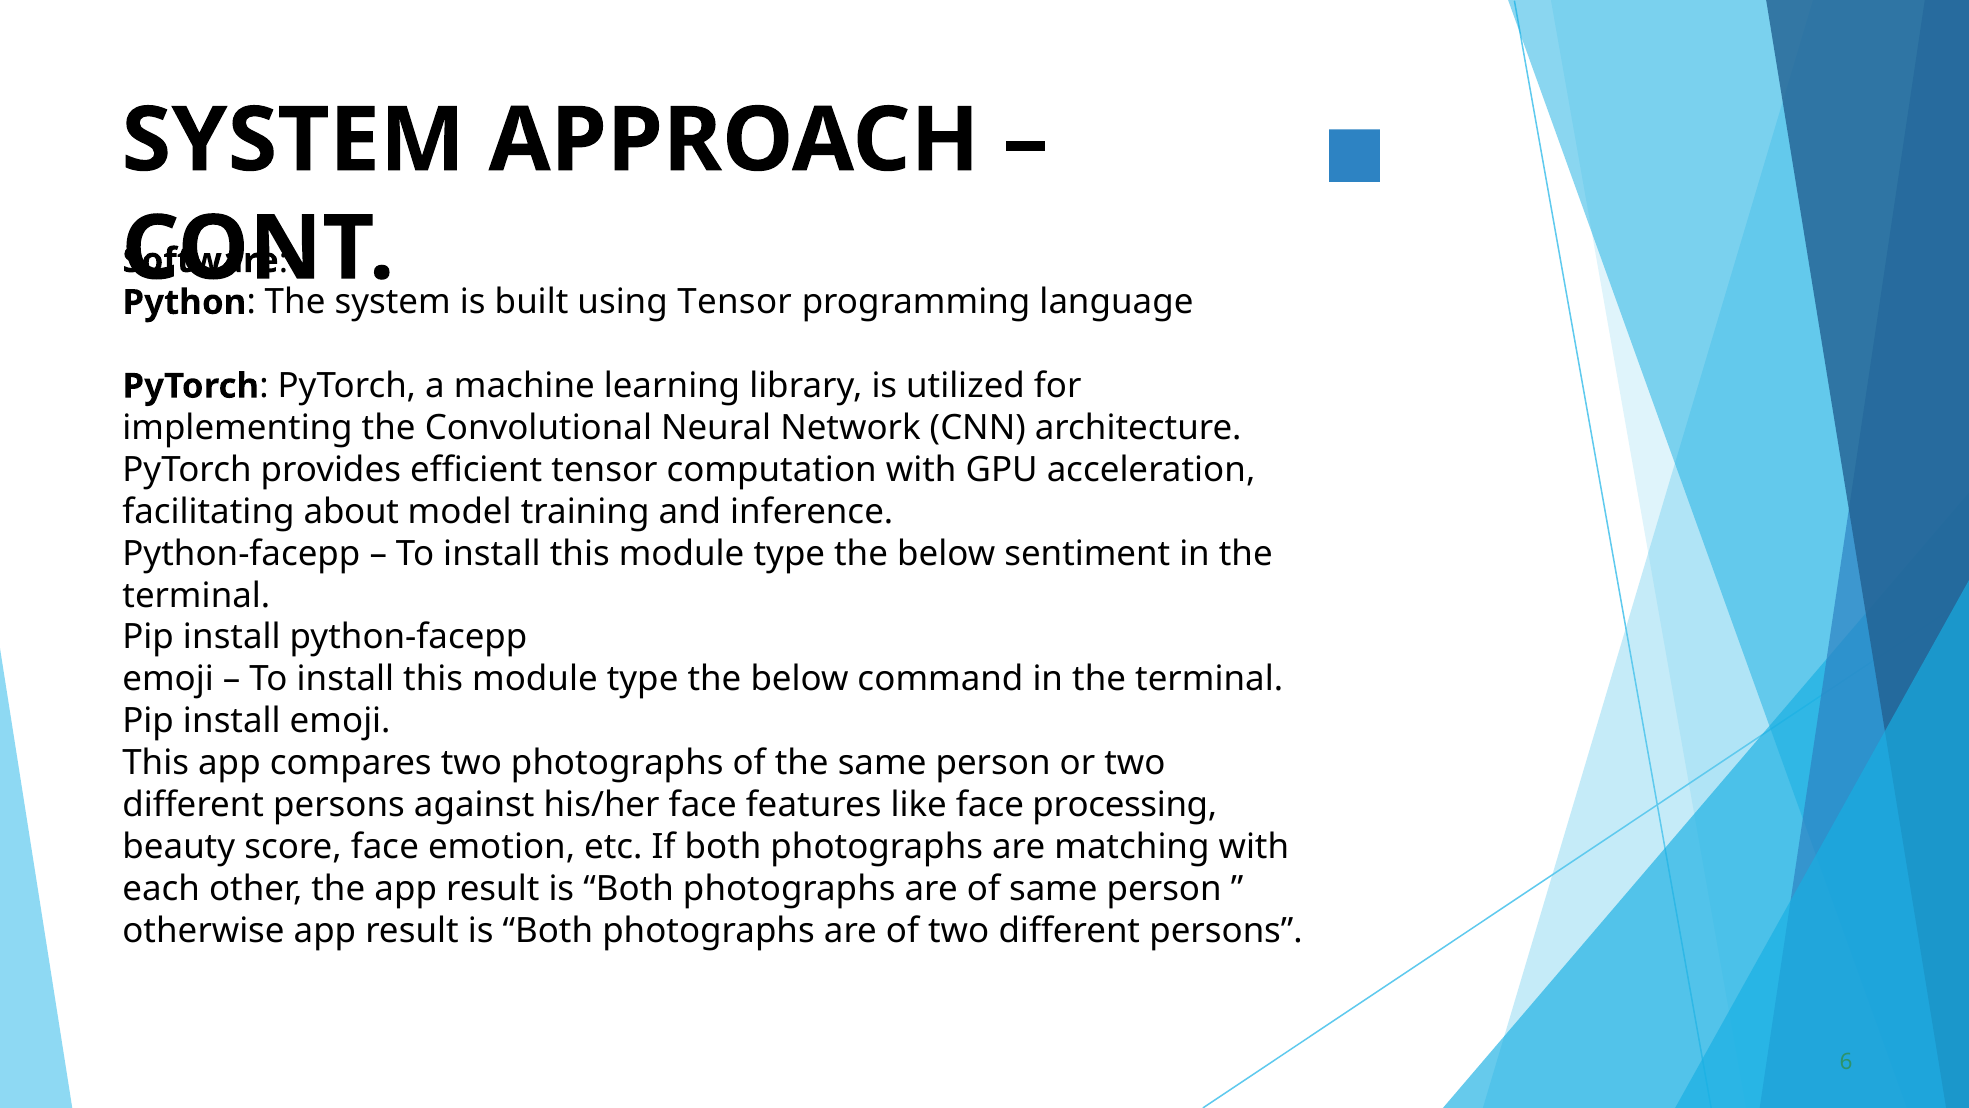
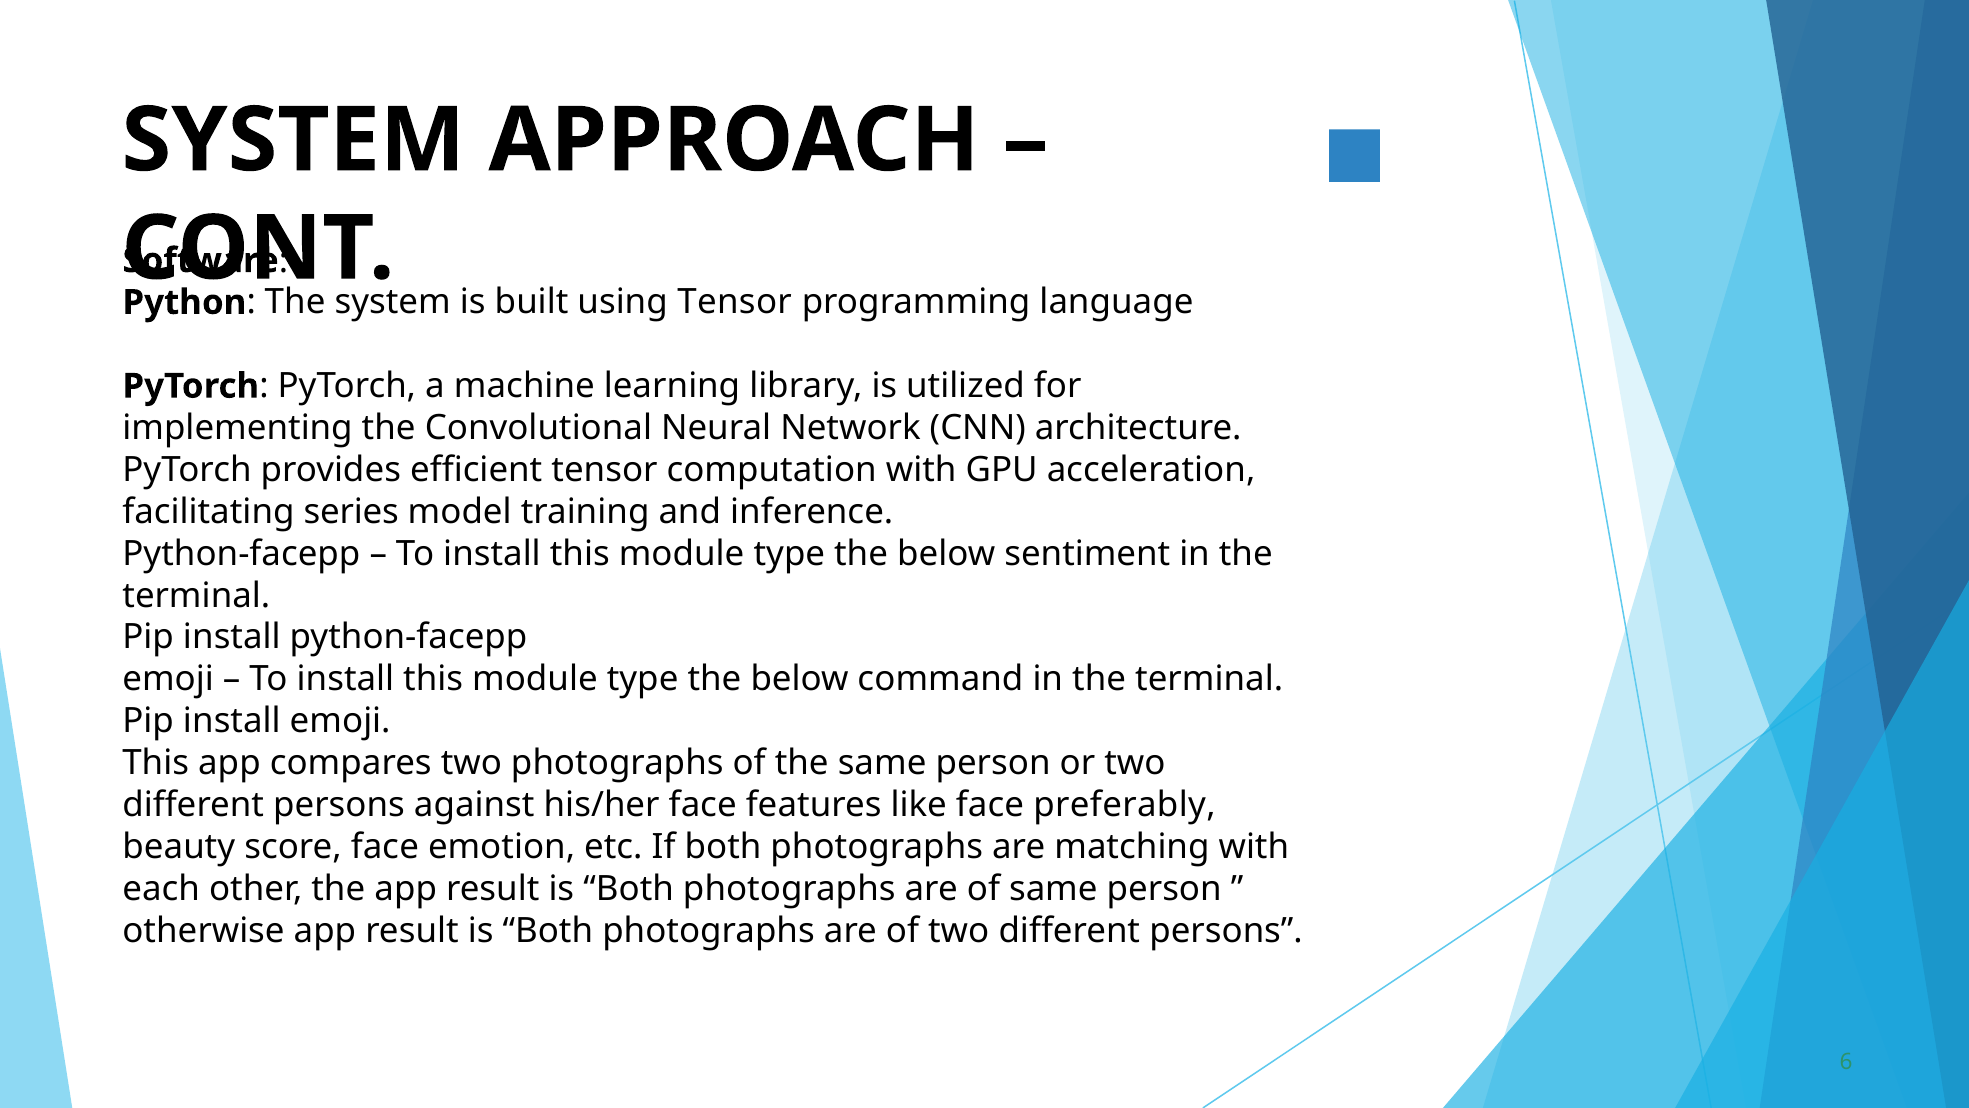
about: about -> series (351, 512)
processing: processing -> preferably (1124, 805)
